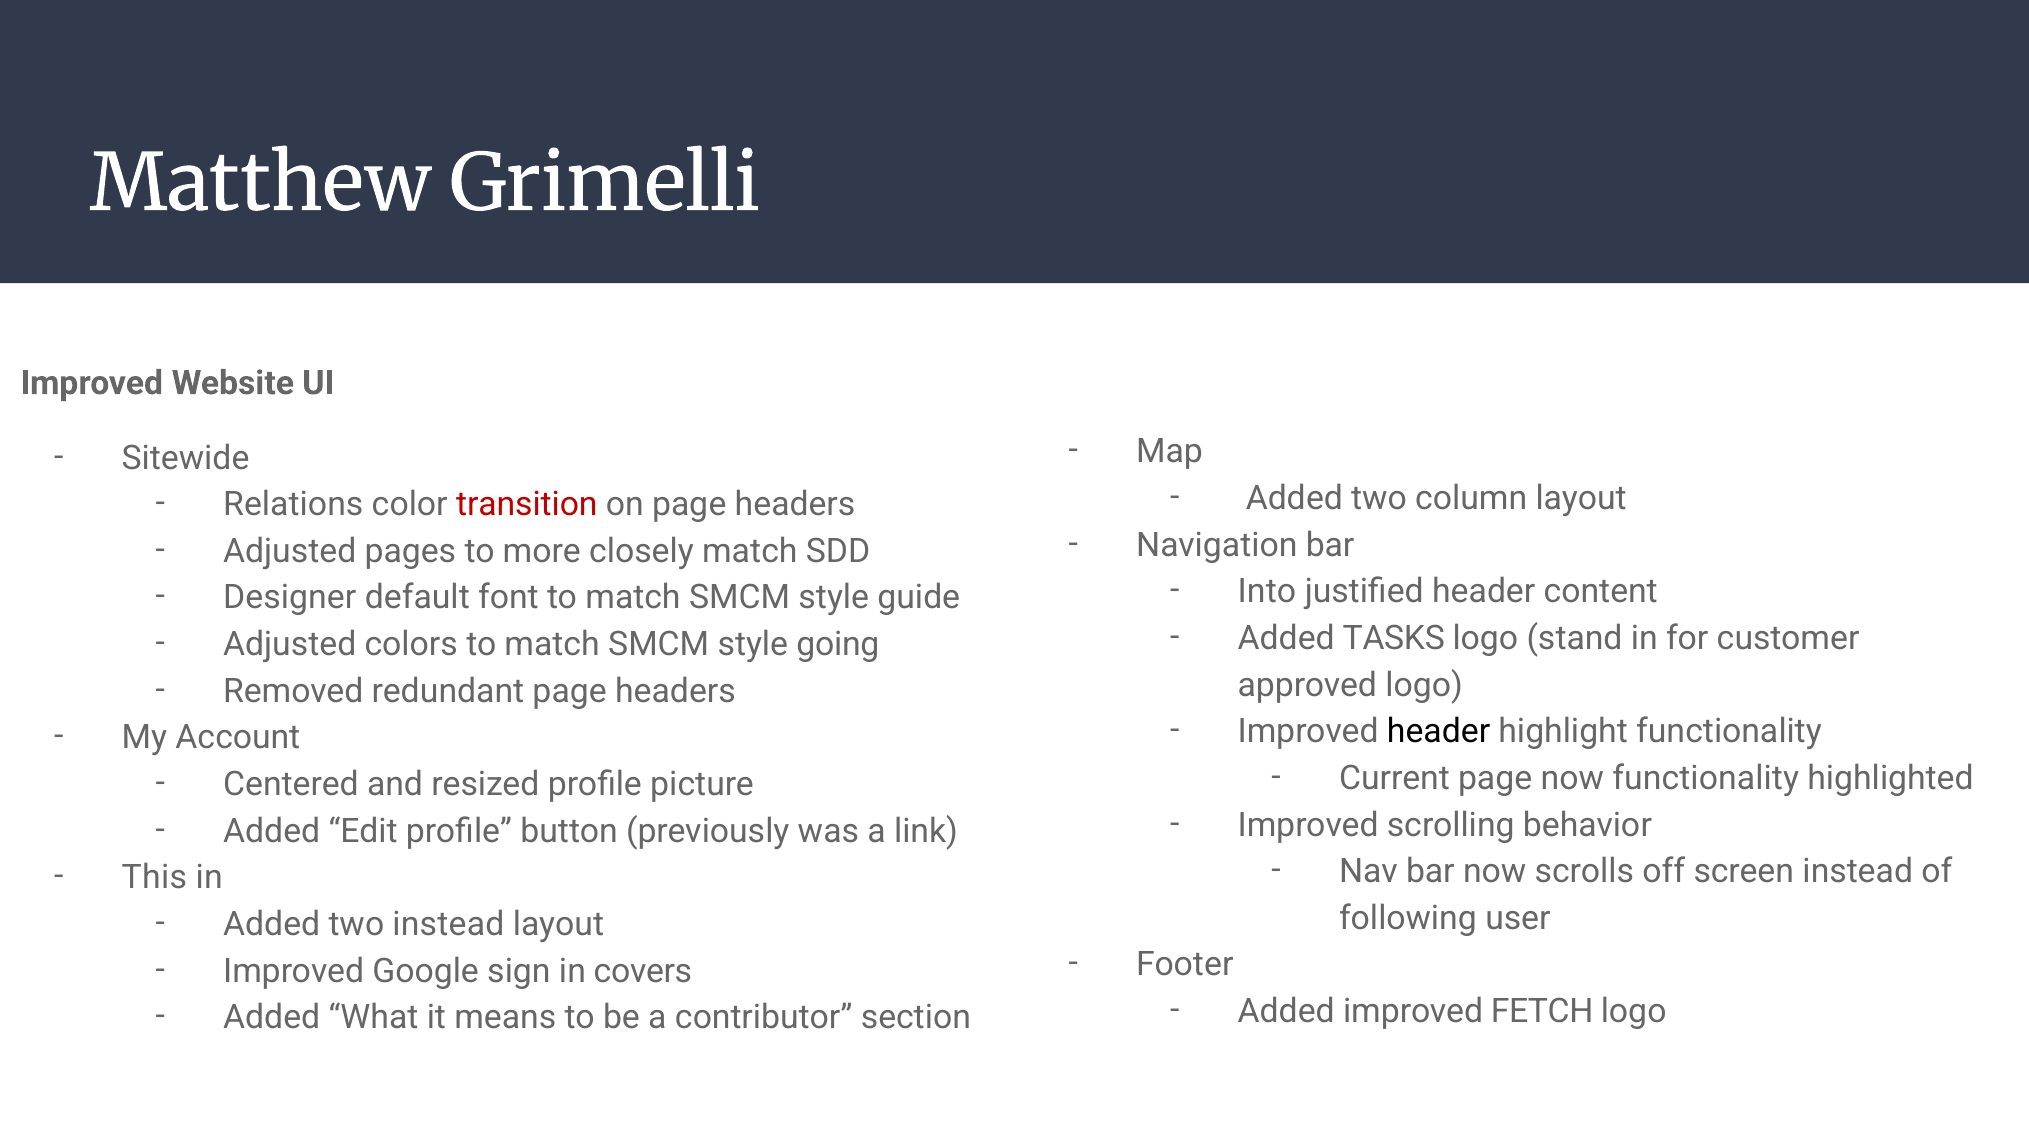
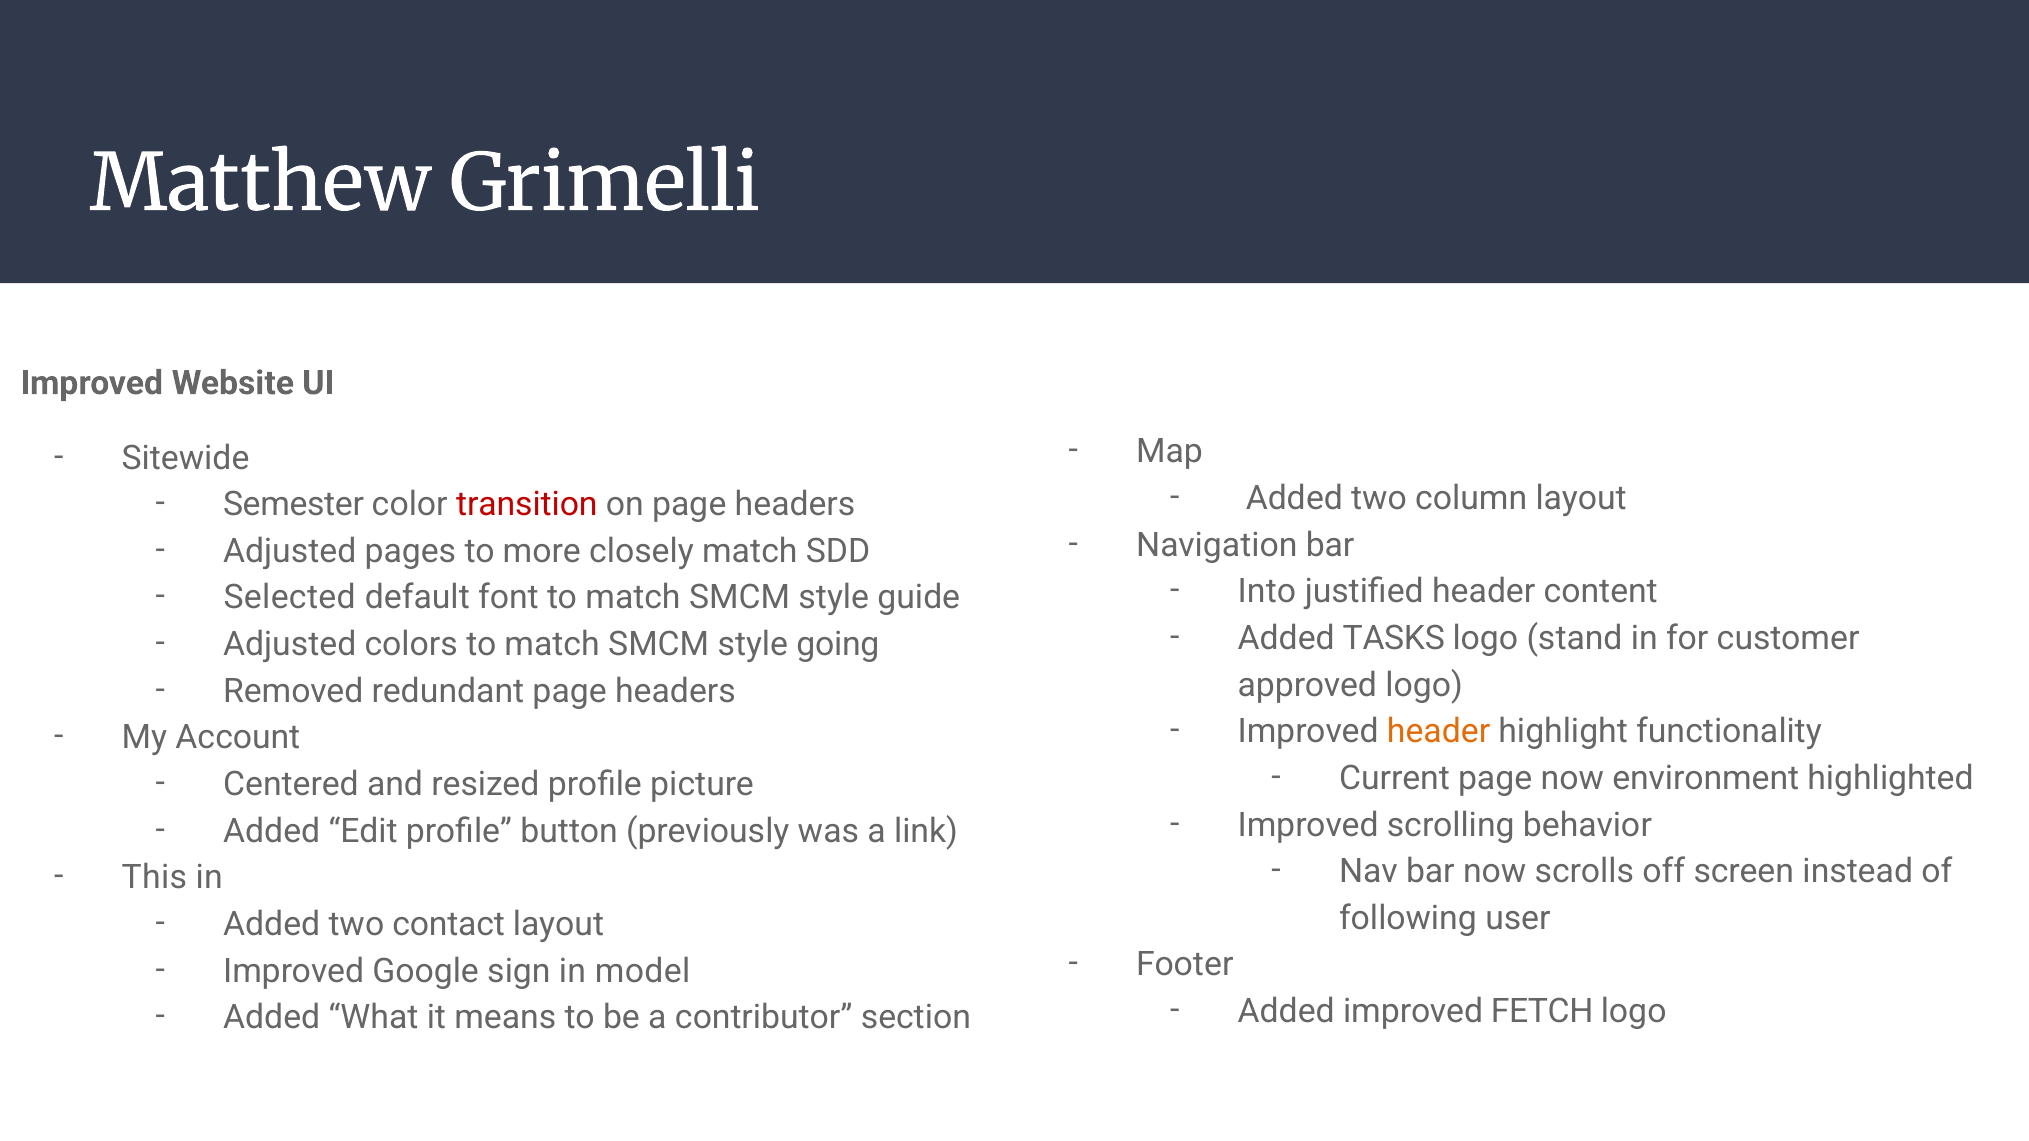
Relations: Relations -> Semester (293, 505)
Designer: Designer -> Selected (290, 598)
header colour: black -> orange (1439, 732)
now functionality: functionality -> environment (1706, 778)
two instead: instead -> contact (449, 925)
covers: covers -> model (643, 971)
